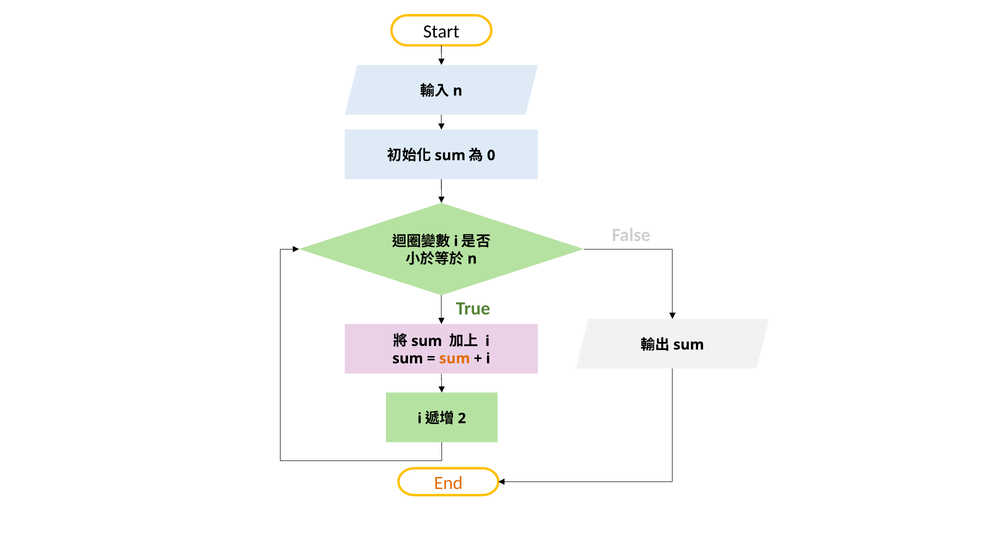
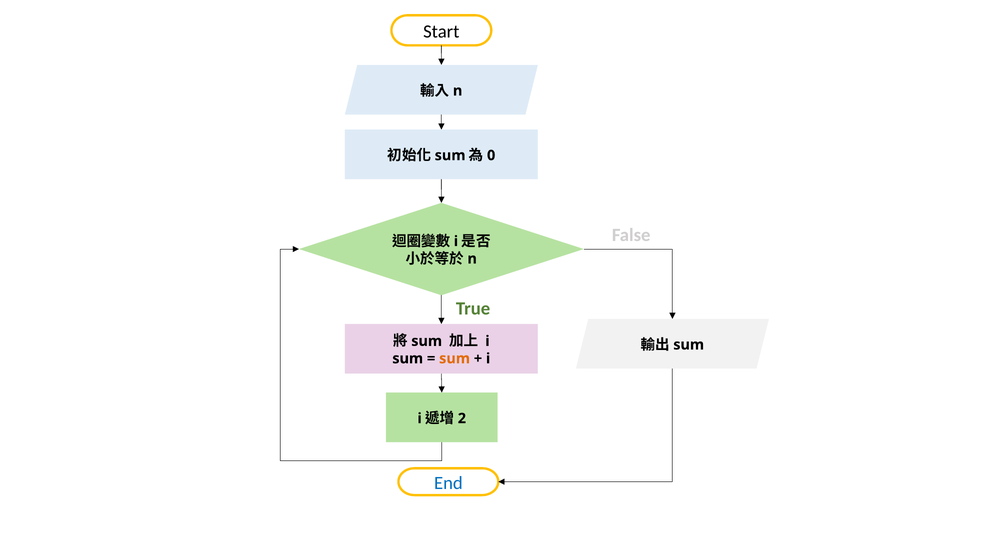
End colour: orange -> blue (448, 483)
